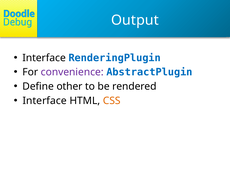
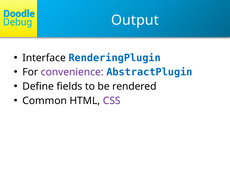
other: other -> fields (69, 87)
Interface: Interface -> Common (45, 101)
CSS colour: orange -> purple (112, 101)
